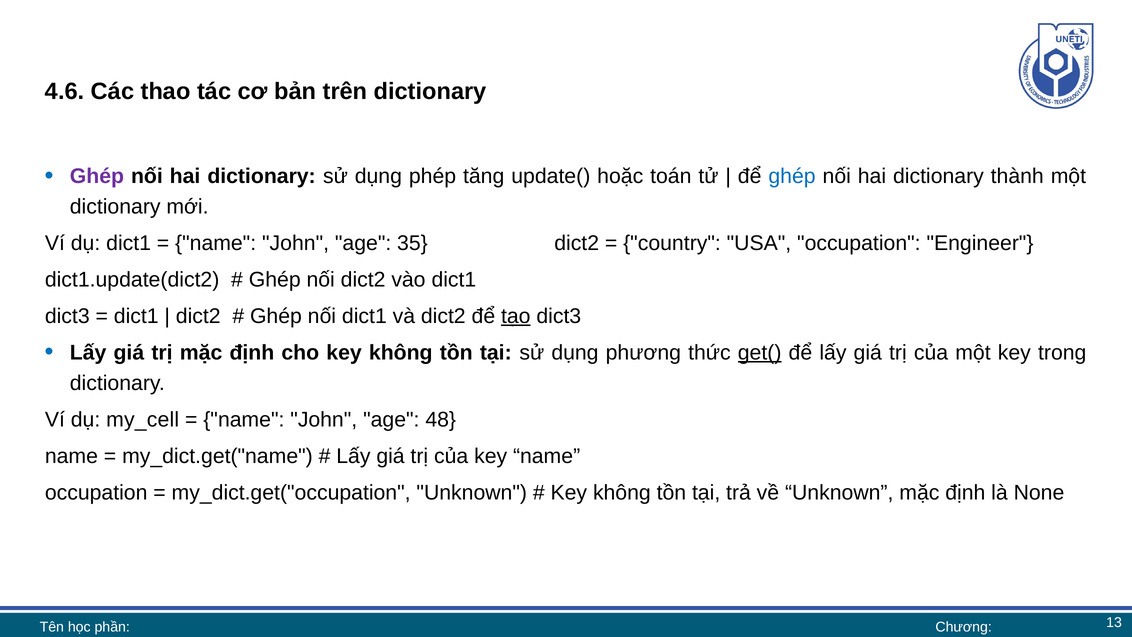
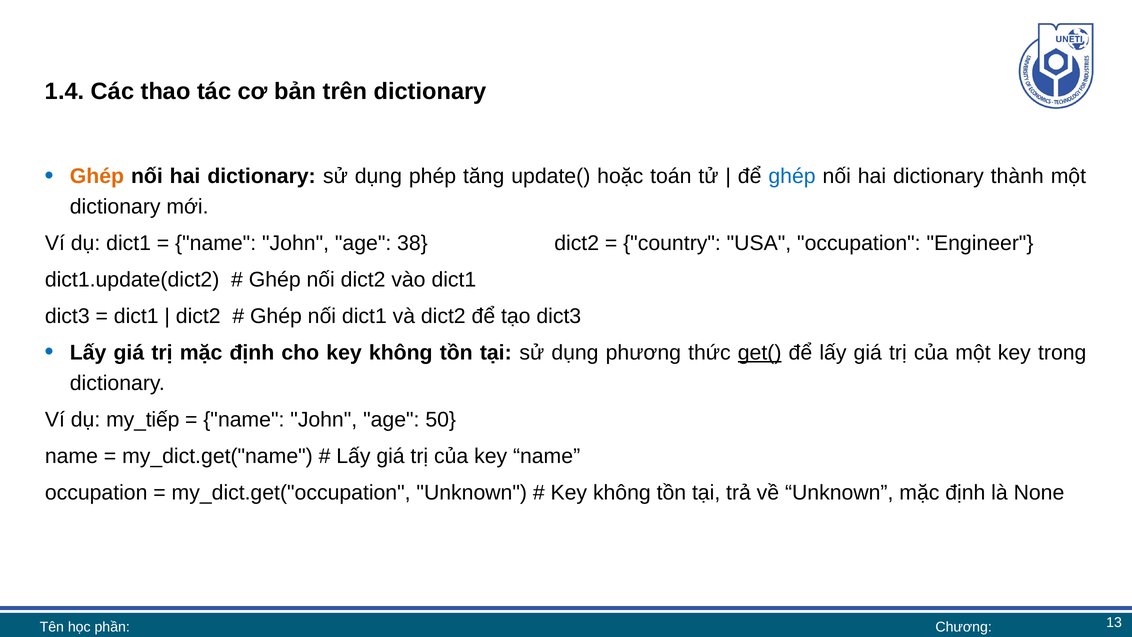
4.6: 4.6 -> 1.4 (65, 92)
Ghép colour: purple -> orange (97, 176)
35: 35 -> 38 (412, 243)
tạo underline: present -> none (516, 316)
my_cell: my_cell -> my_tiếp (143, 419)
48: 48 -> 50 (441, 419)
